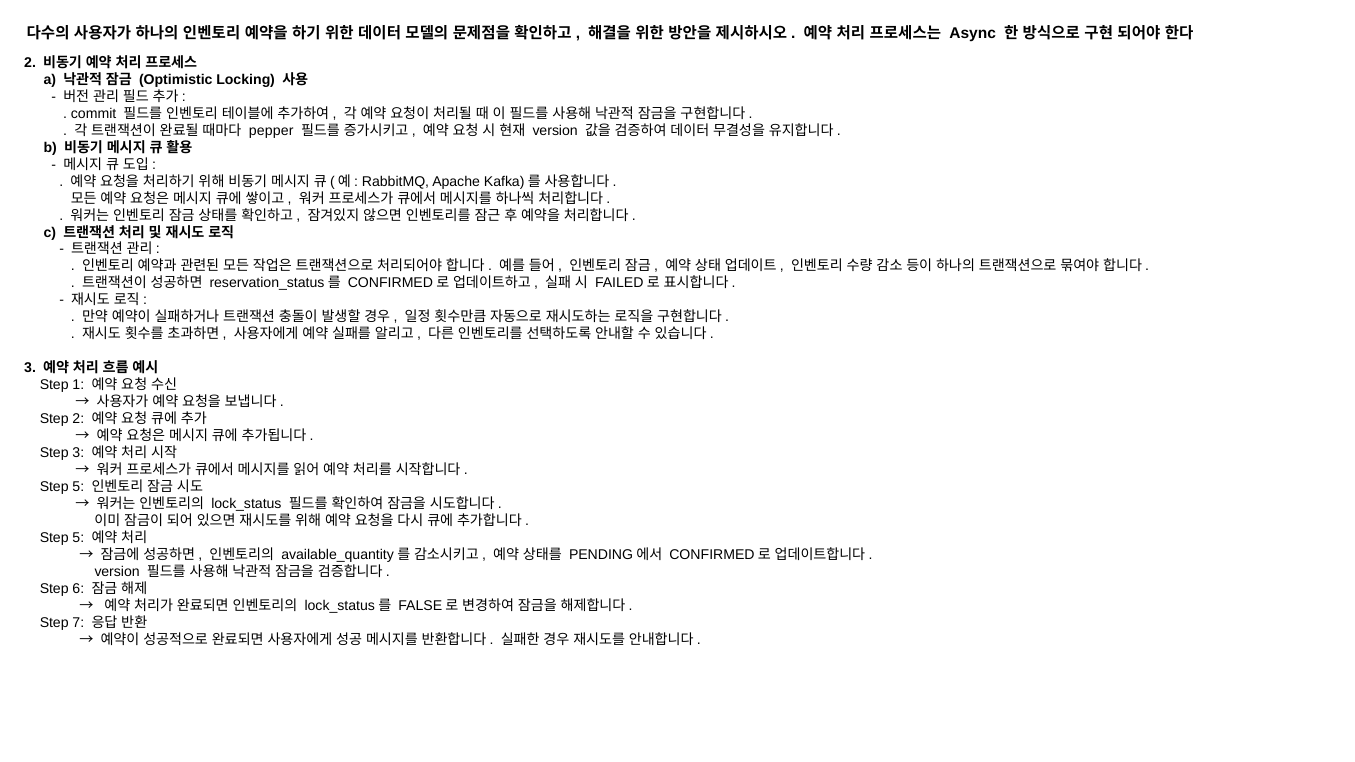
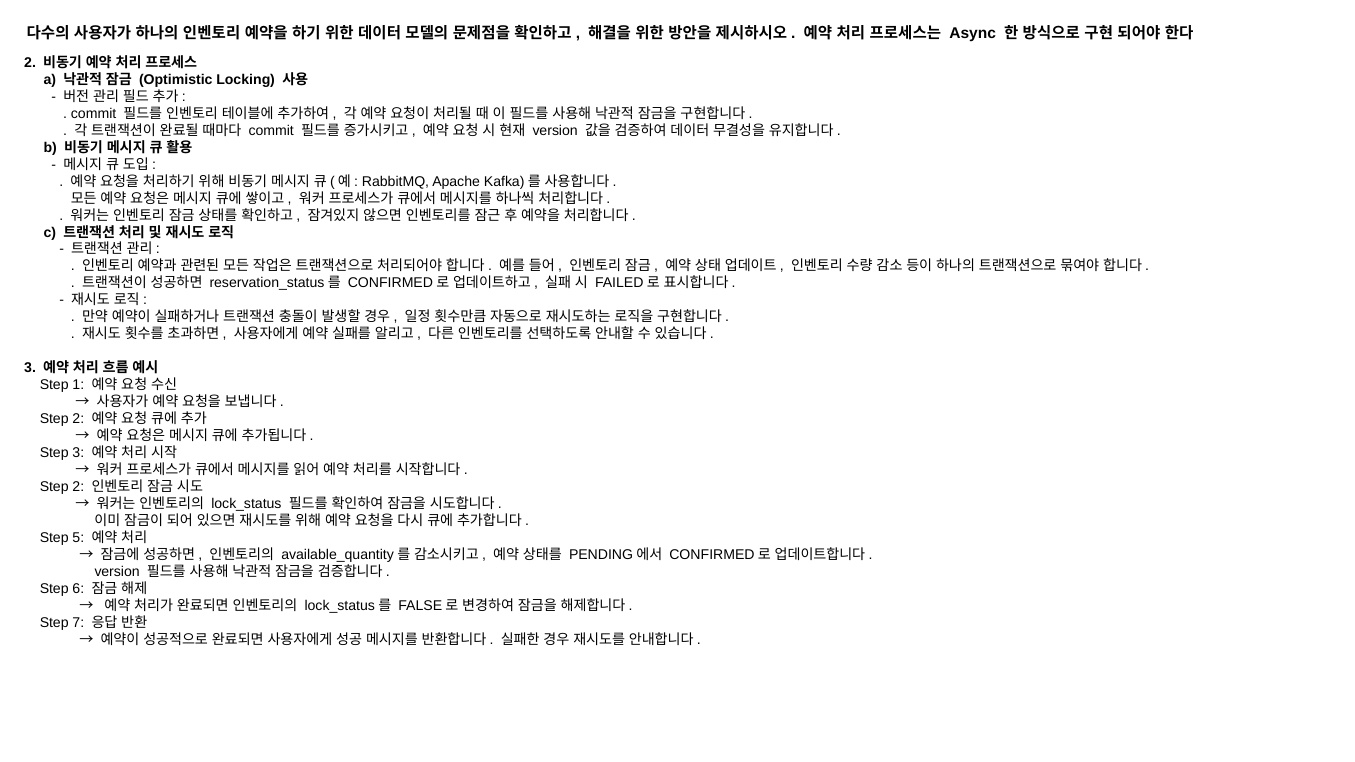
pepper: pepper -> commit (271, 131)
5: 5 -> 2 (78, 487)
